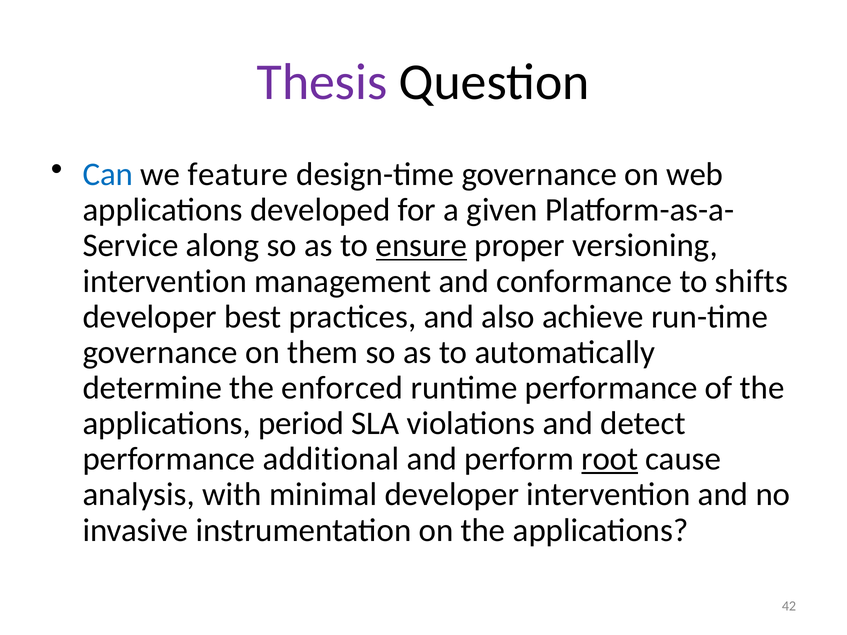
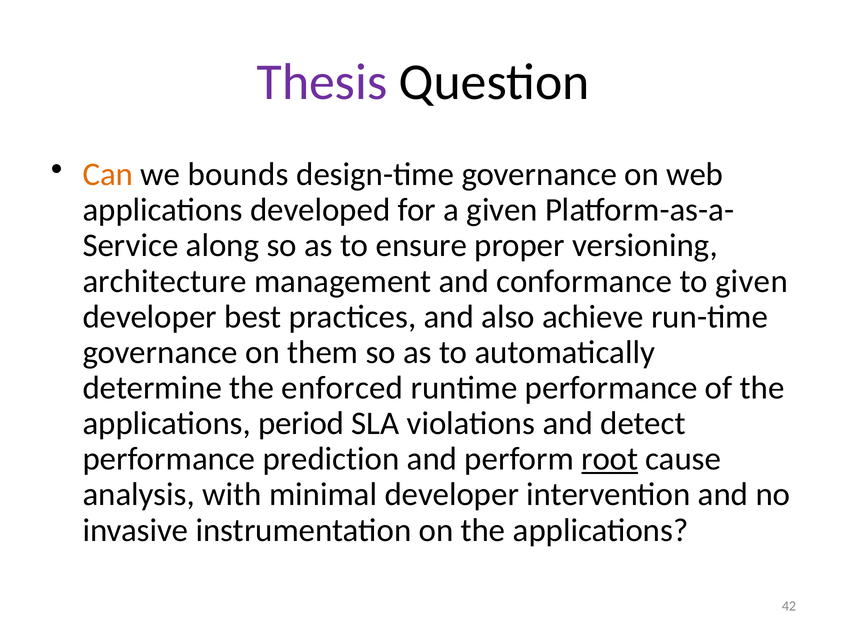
Can colour: blue -> orange (108, 175)
feature: feature -> bounds (238, 175)
ensure underline: present -> none (421, 246)
intervention: intervention -> architecture (165, 281)
to shifts: shifts -> given (752, 281)
additional: additional -> prediction (331, 459)
